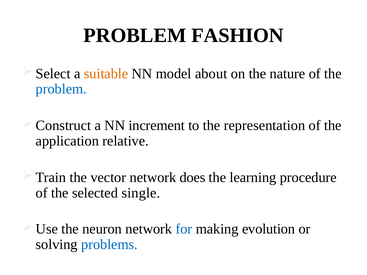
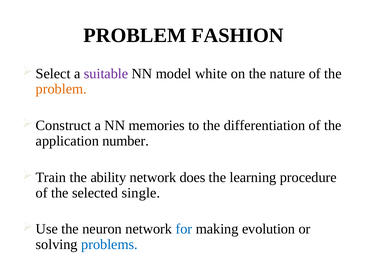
suitable colour: orange -> purple (106, 74)
about: about -> white (211, 74)
problem colour: blue -> orange (61, 89)
increment: increment -> memories (157, 126)
representation: representation -> differentiation (265, 126)
relative: relative -> number (126, 141)
vector: vector -> ability (108, 178)
